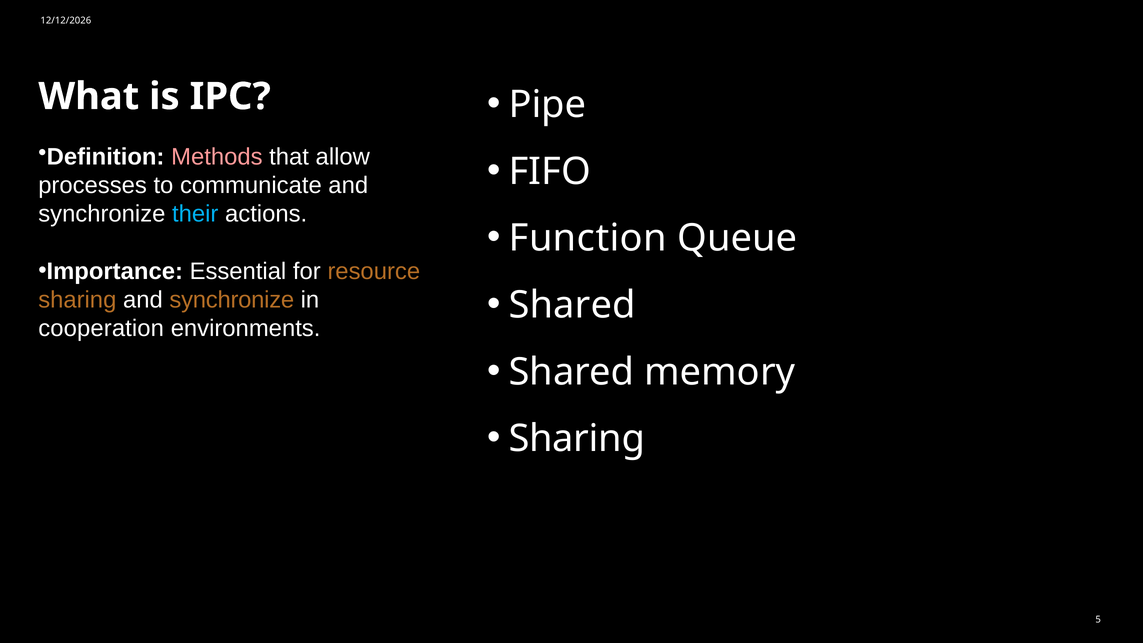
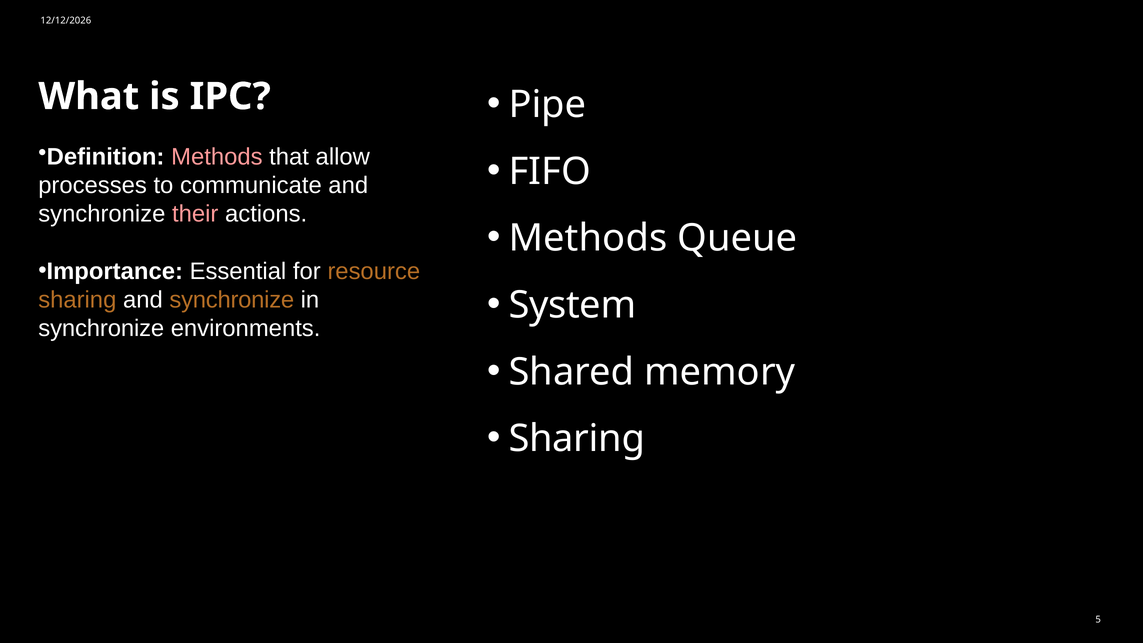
their colour: light blue -> pink (195, 214)
Function: Function -> Methods (588, 238)
Shared: Shared -> System (572, 305)
cooperation: cooperation -> synchronize (101, 328)
